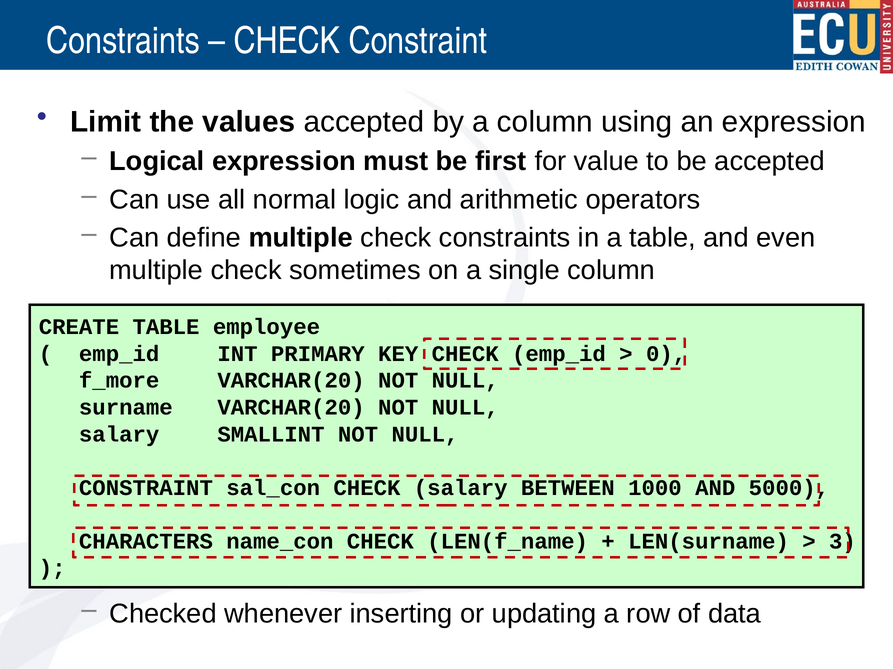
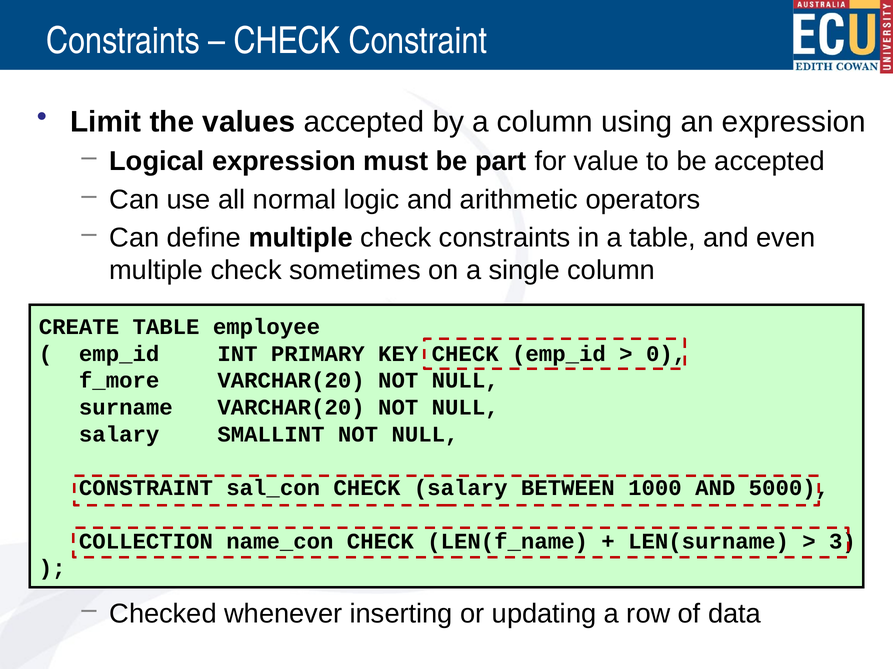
first: first -> part (501, 162)
CHARACTERS: CHARACTERS -> COLLECTION (146, 542)
